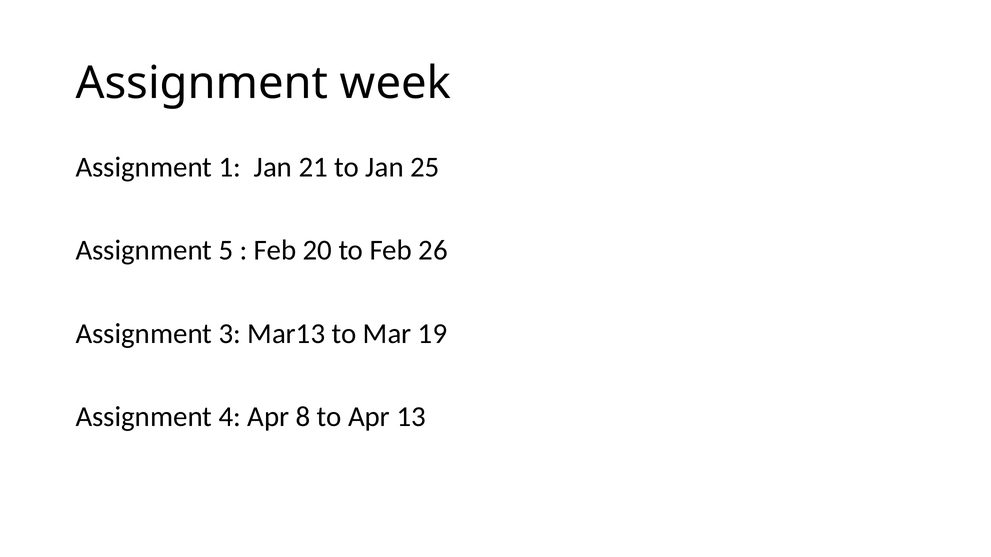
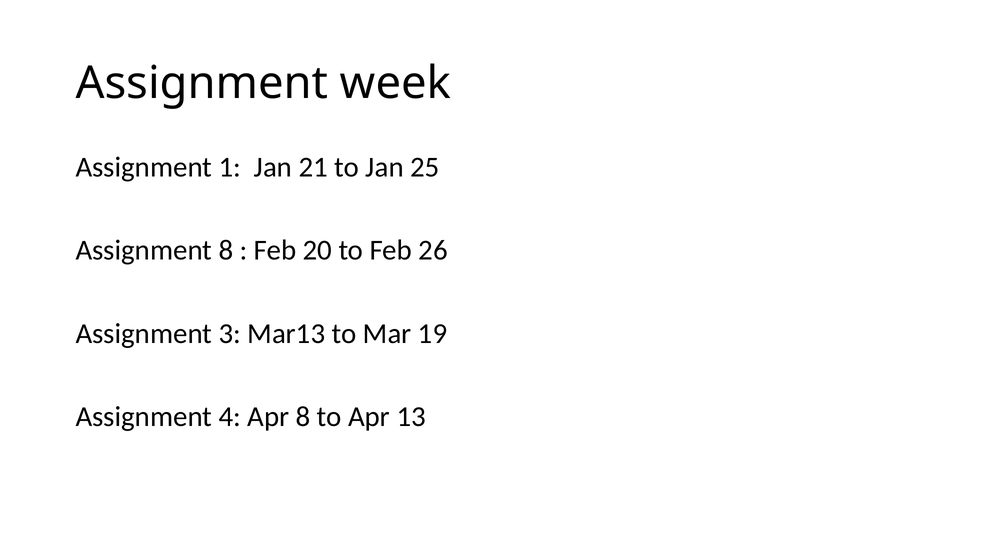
Assignment 5: 5 -> 8 (226, 251)
